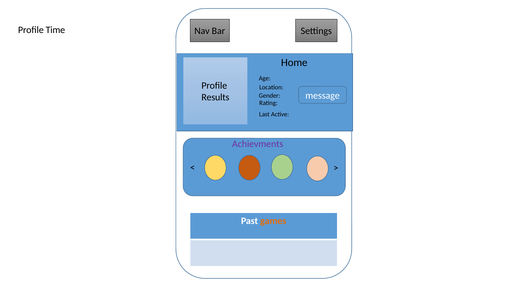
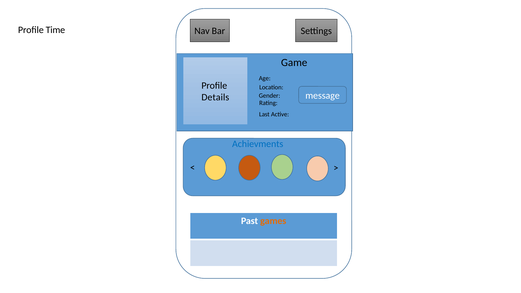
Home: Home -> Game (294, 63)
Results: Results -> Details (215, 97)
Achievments colour: purple -> blue (258, 144)
